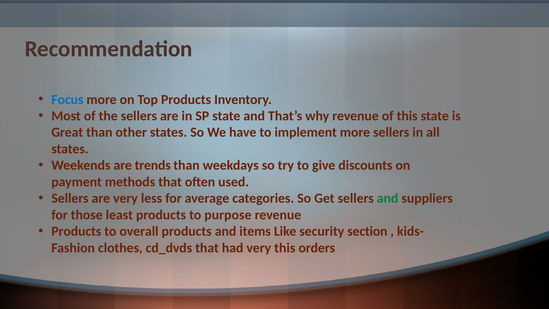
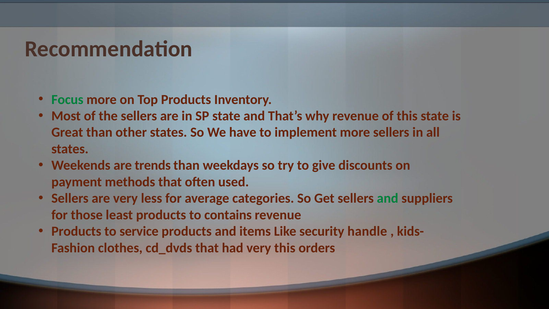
Focus colour: blue -> green (67, 99)
purpose: purpose -> contains (228, 215)
overall: overall -> service (139, 231)
section: section -> handle (367, 231)
